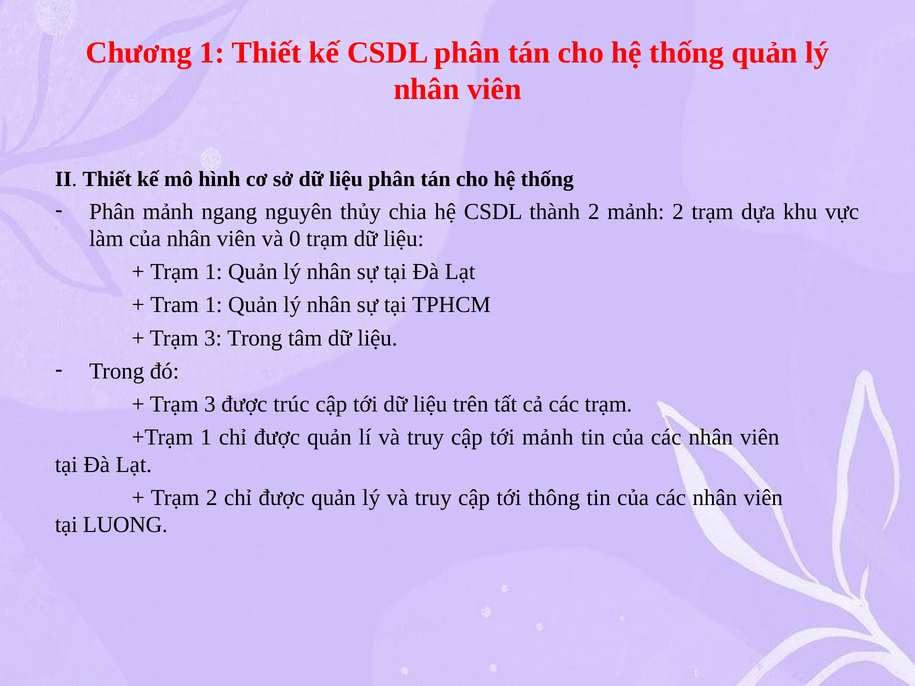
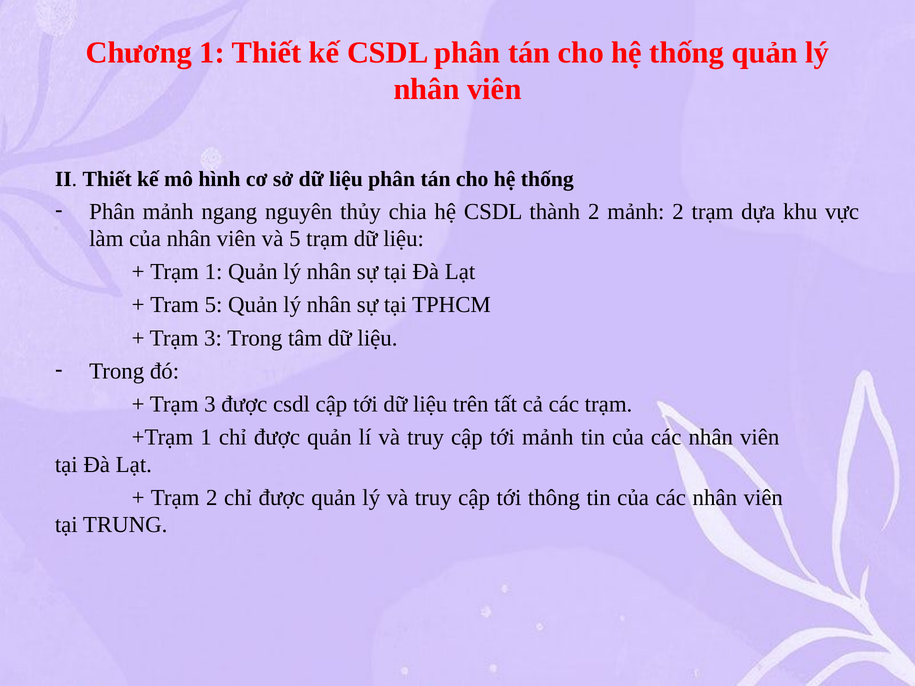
và 0: 0 -> 5 (295, 239)
Tram 1: 1 -> 5 (214, 305)
được trúc: trúc -> csdl (292, 404)
LUONG: LUONG -> TRUNG (125, 525)
